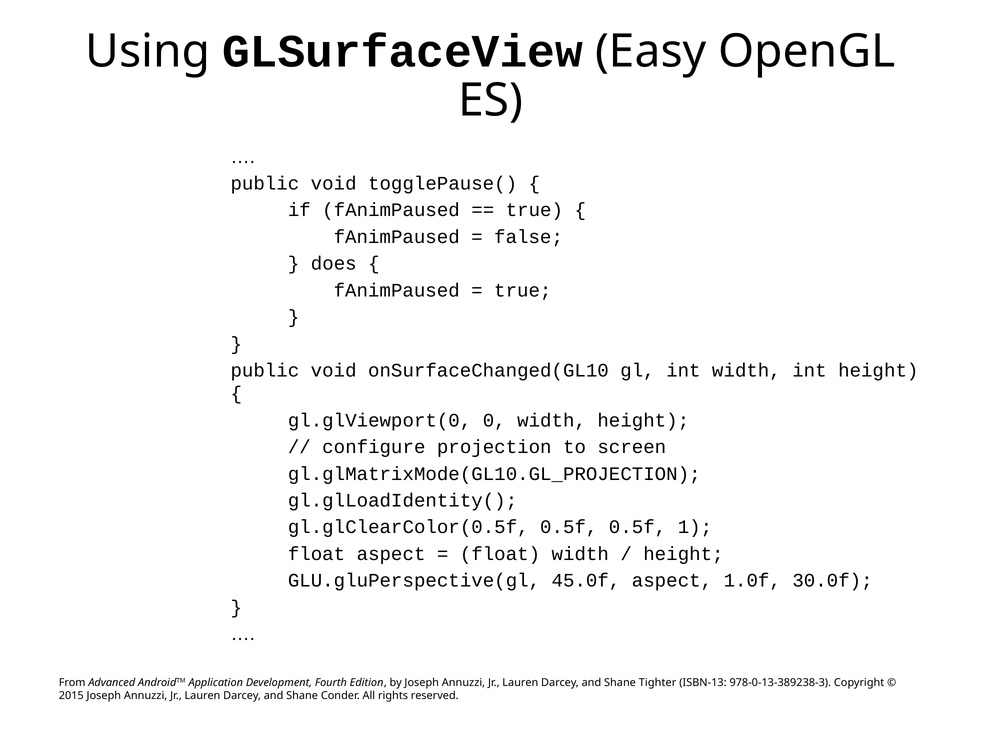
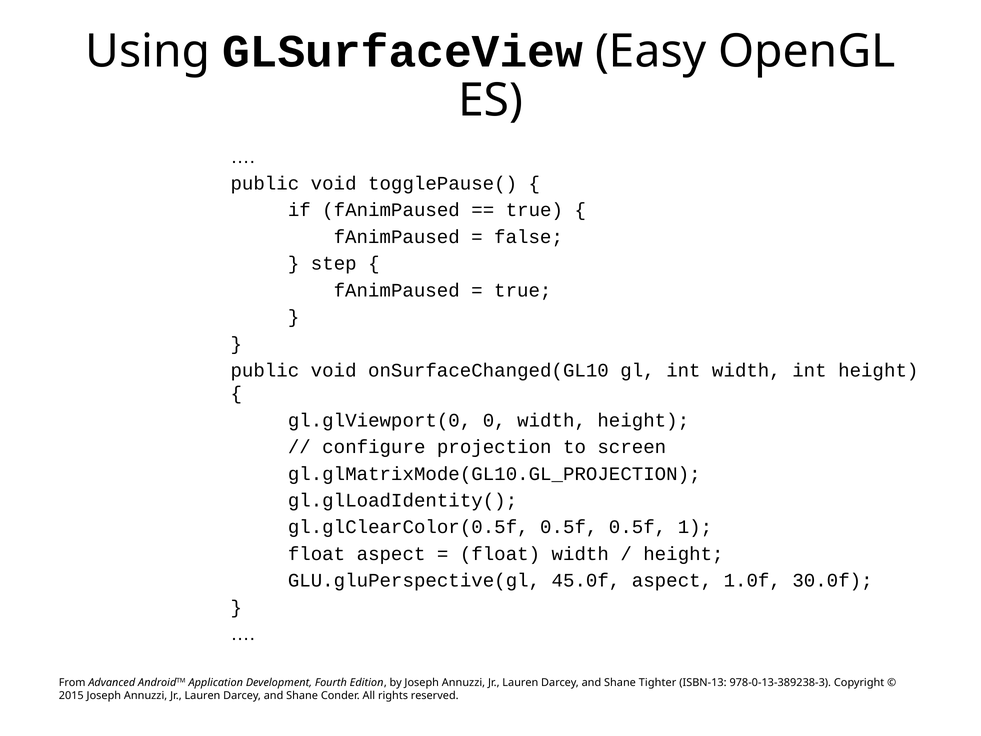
does: does -> step (334, 264)
